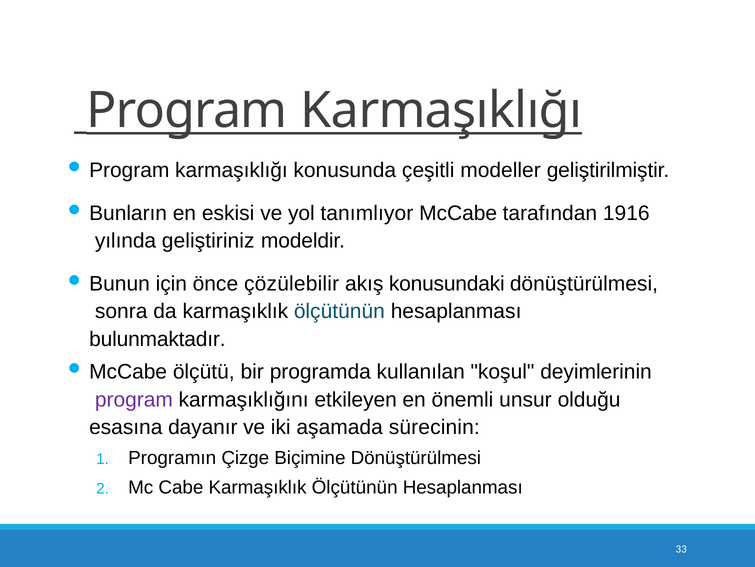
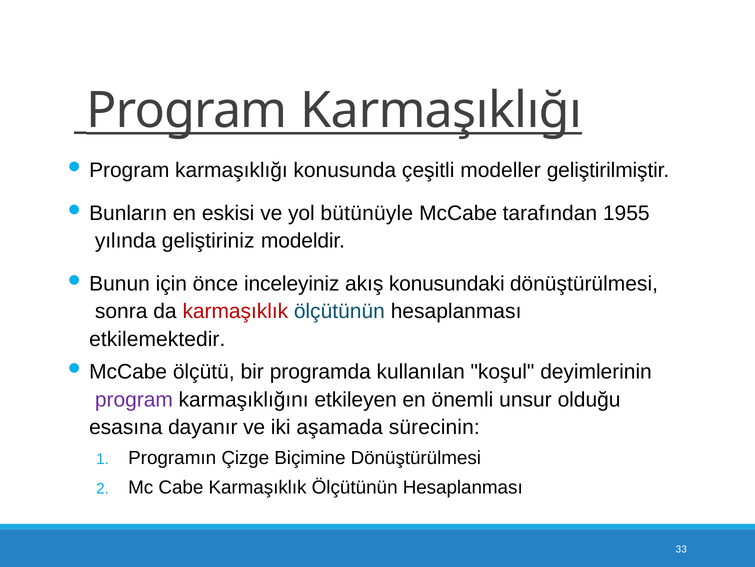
tanımlıyor: tanımlıyor -> bütünüyle (367, 213)
1916: 1916 -> 1955 (626, 213)
çözülebilir: çözülebilir -> inceleyiniz (292, 283)
karmaşıklık colour: black -> red (235, 311)
bulunmaktadır: bulunmaktadır -> etkilemektedir (157, 339)
